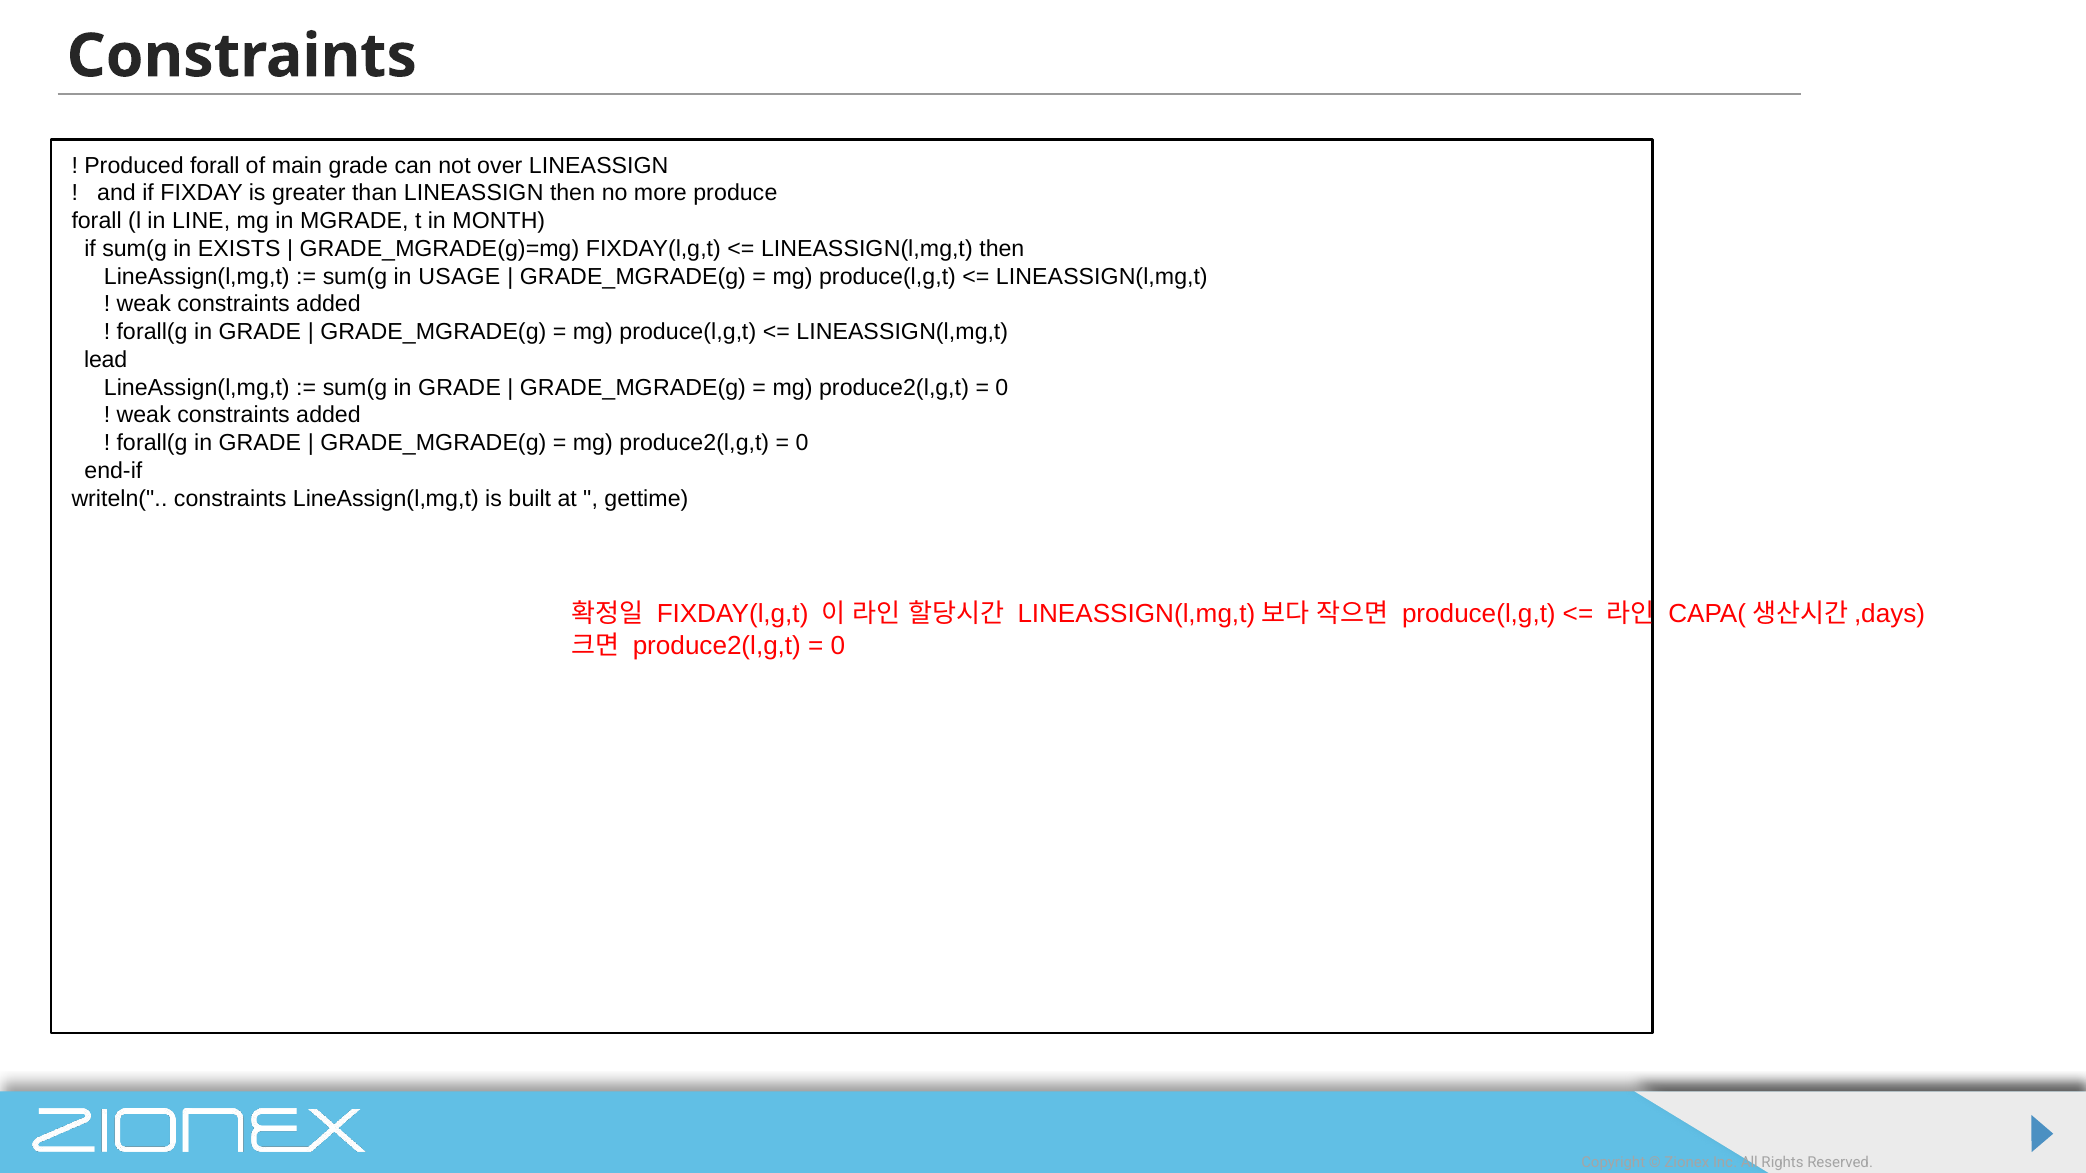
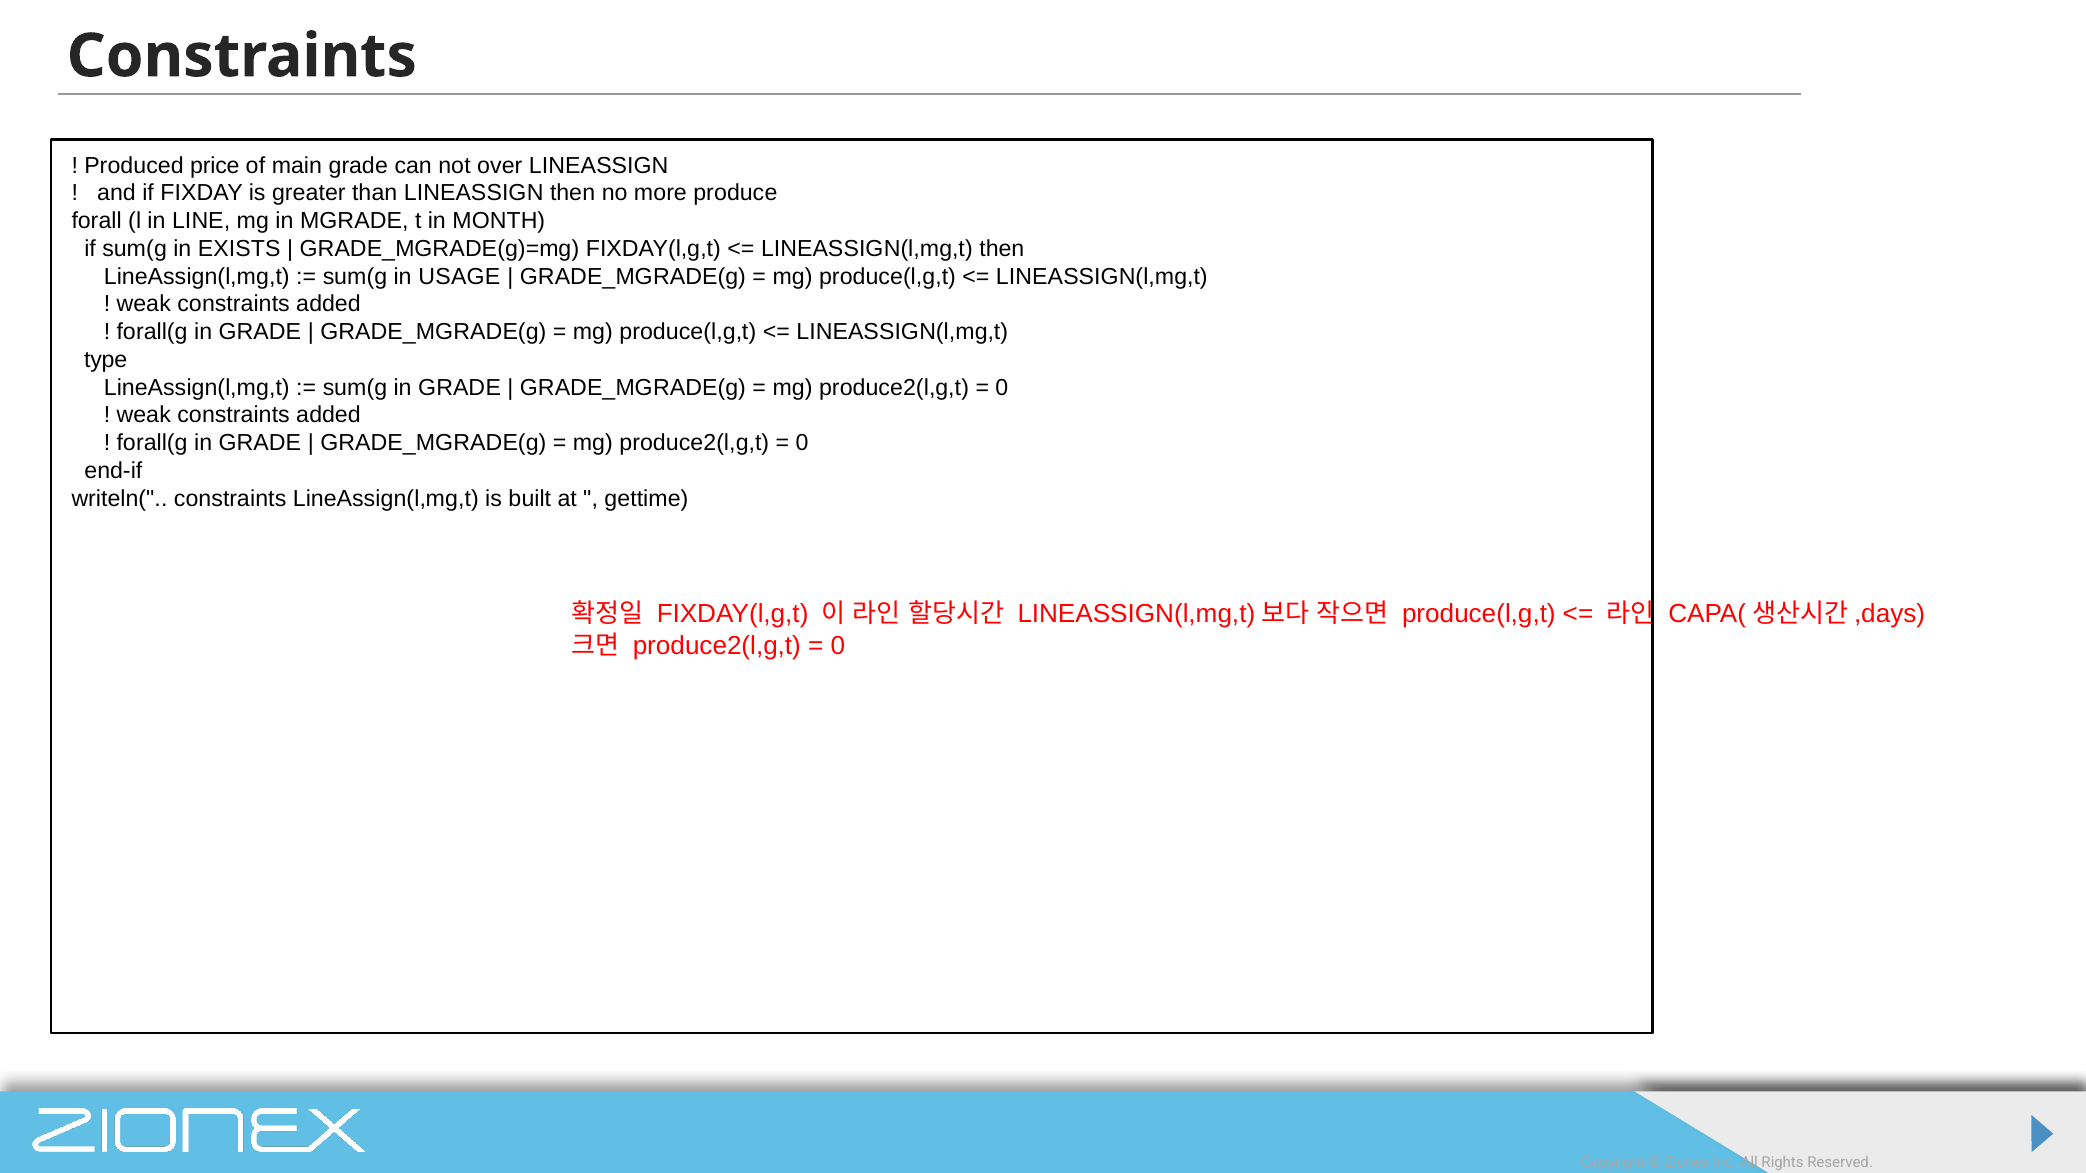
Produced forall: forall -> price (215, 166)
lead: lead -> type (106, 360)
